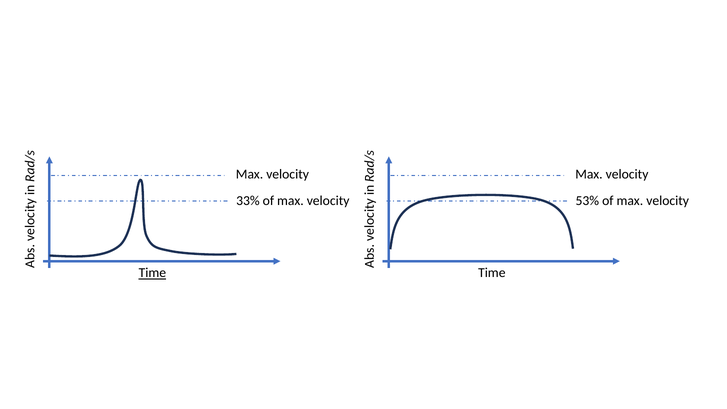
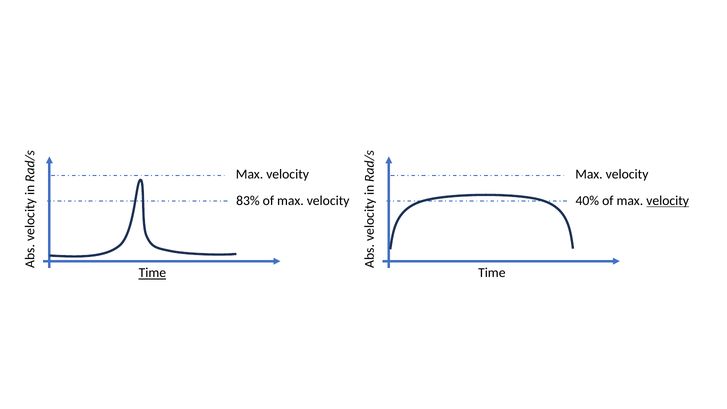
33%: 33% -> 83% (248, 201)
53%: 53% -> 40% (587, 201)
velocity underline: none -> present (668, 201)
